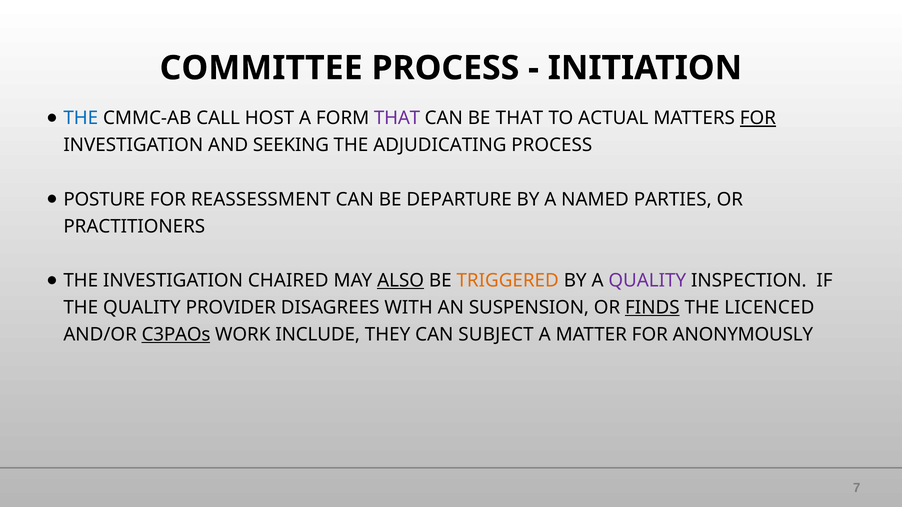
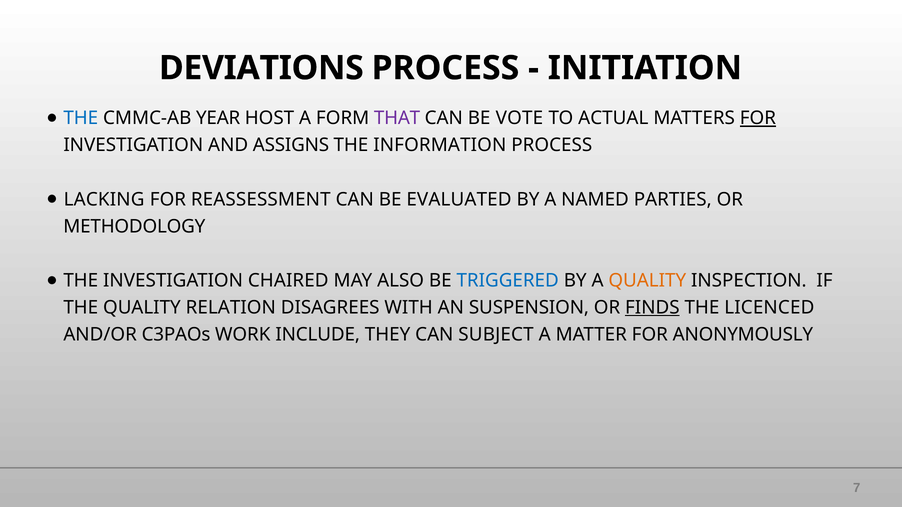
COMMITTEE: COMMITTEE -> DEVIATIONS (261, 68)
CALL: CALL -> YEAR (218, 118)
BE THAT: THAT -> VOTE (519, 118)
SEEKING: SEEKING -> ASSIGNS (291, 145)
ADJUDICATING: ADJUDICATING -> INFORMATION (440, 145)
POSTURE: POSTURE -> LACKING (104, 199)
DEPARTURE: DEPARTURE -> EVALUATED (459, 199)
PRACTITIONERS: PRACTITIONERS -> METHODOLOGY (134, 227)
ALSO underline: present -> none (401, 281)
TRIGGERED colour: orange -> blue (508, 281)
QUALITY colour: purple -> orange (647, 281)
PROVIDER: PROVIDER -> RELATION (231, 308)
C3PAOs underline: present -> none (176, 335)
